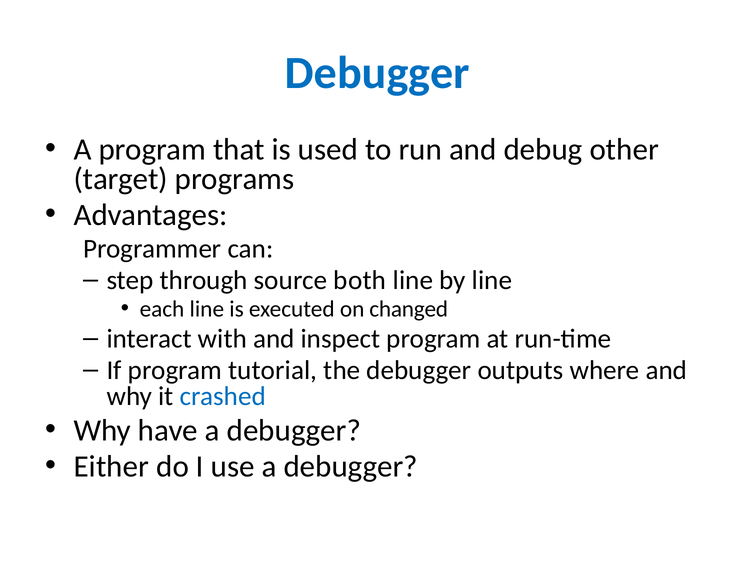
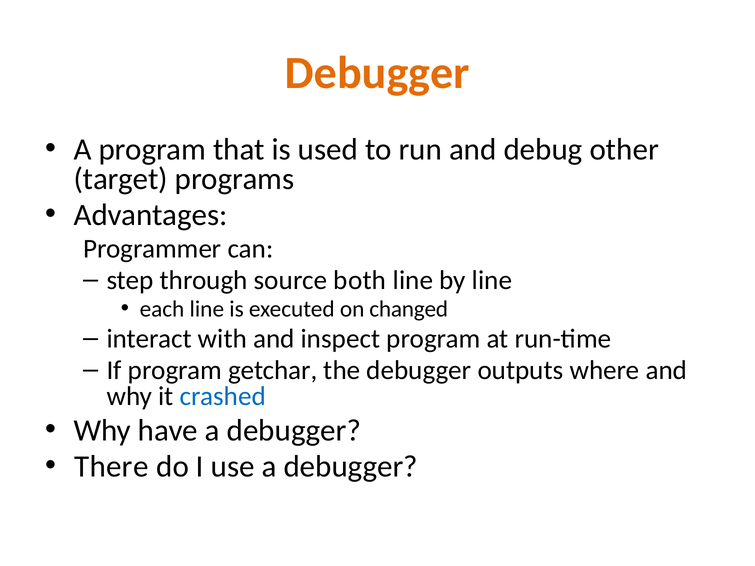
Debugger colour: blue -> orange (377, 73)
tutorial: tutorial -> getchar (273, 370)
Either: Either -> There (111, 467)
